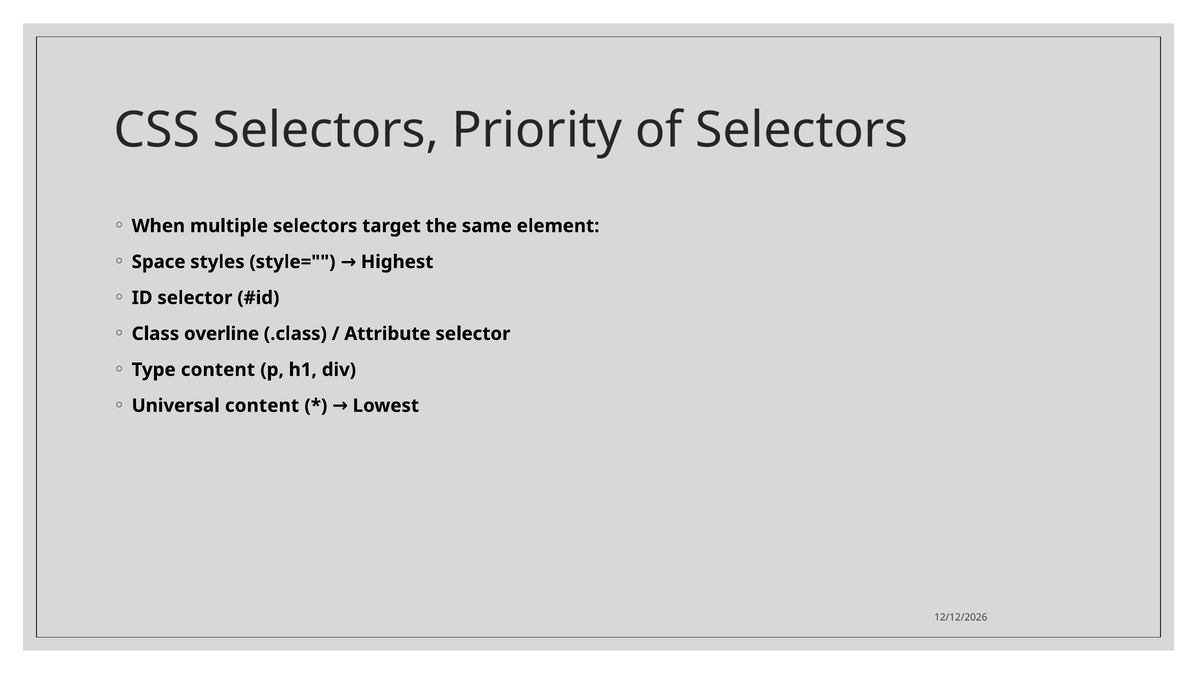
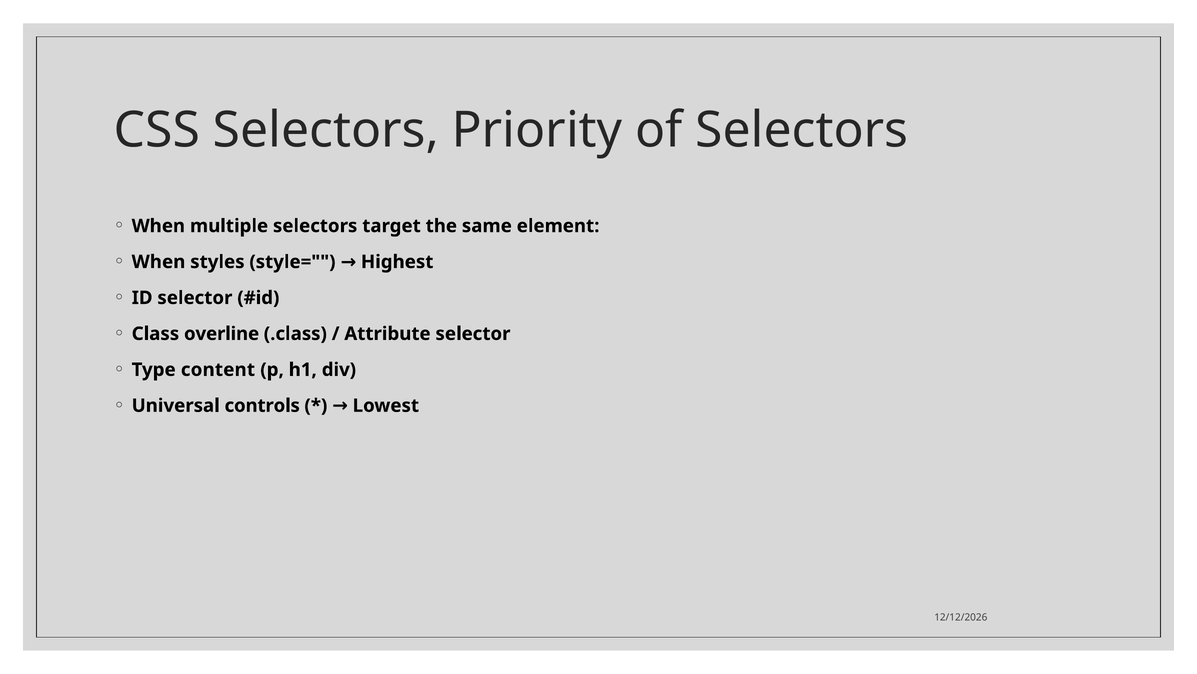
Space: Space -> When (159, 262)
Universal content: content -> controls (262, 405)
